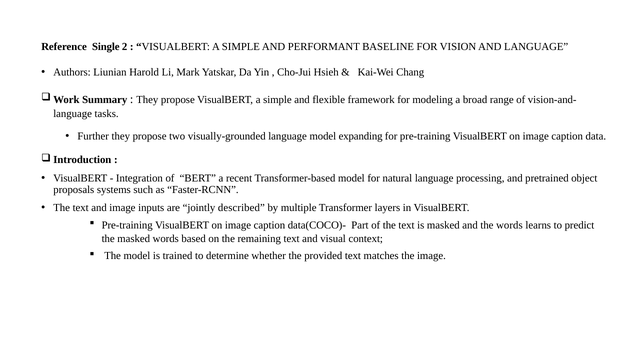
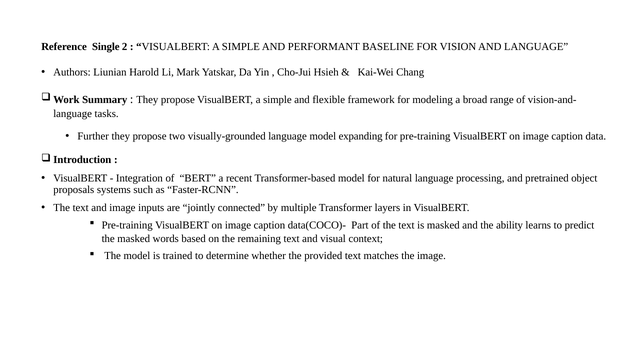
described: described -> connected (241, 208)
the words: words -> ability (510, 225)
